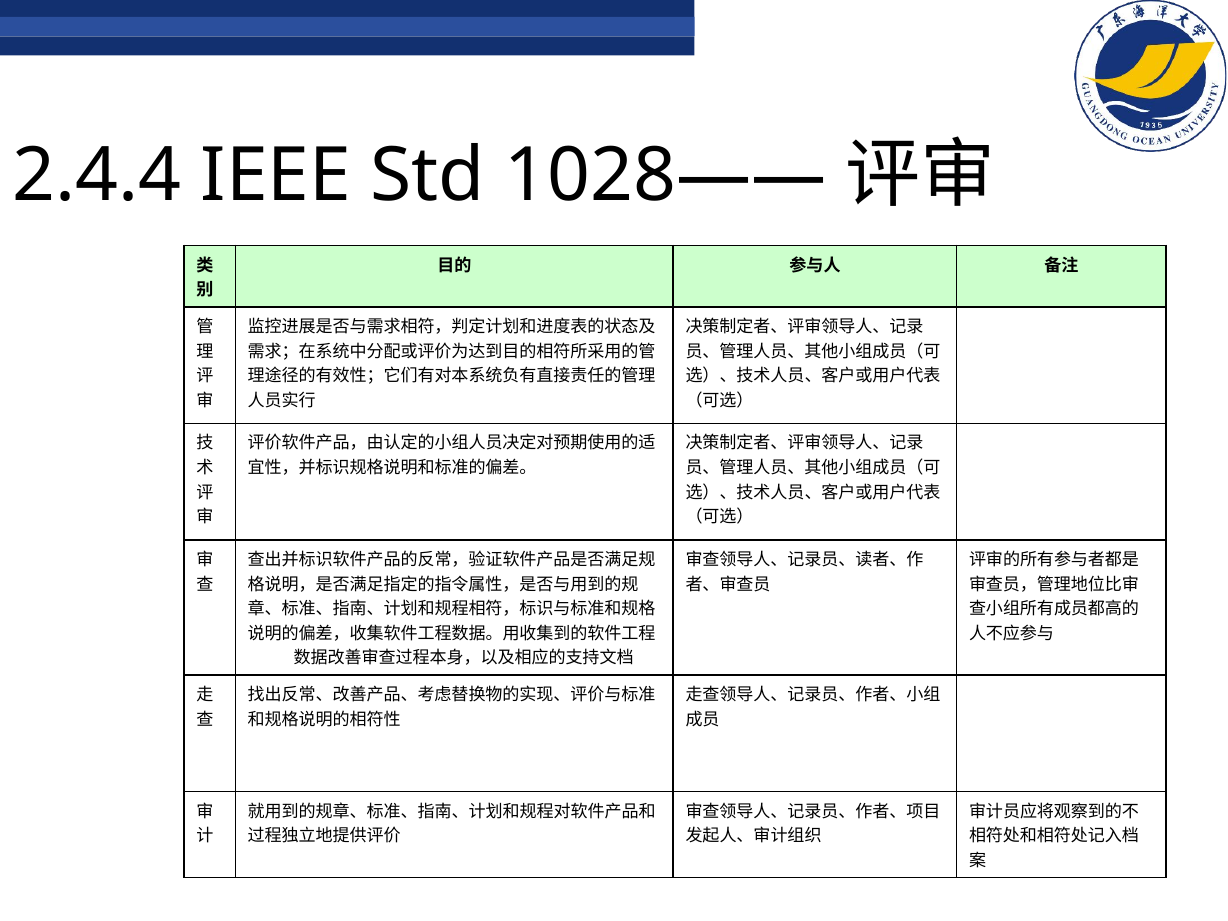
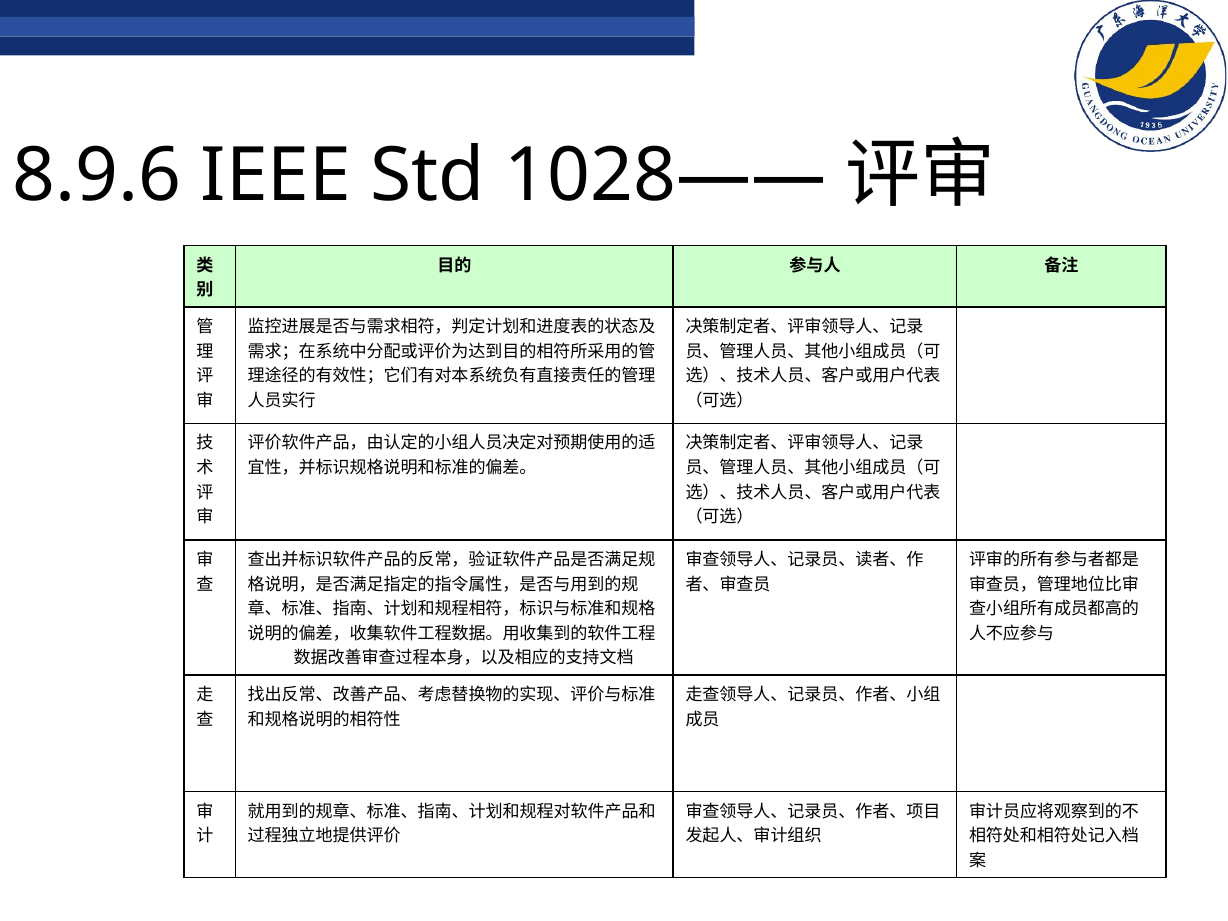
2.4.4: 2.4.4 -> 8.9.6 (97, 175)
